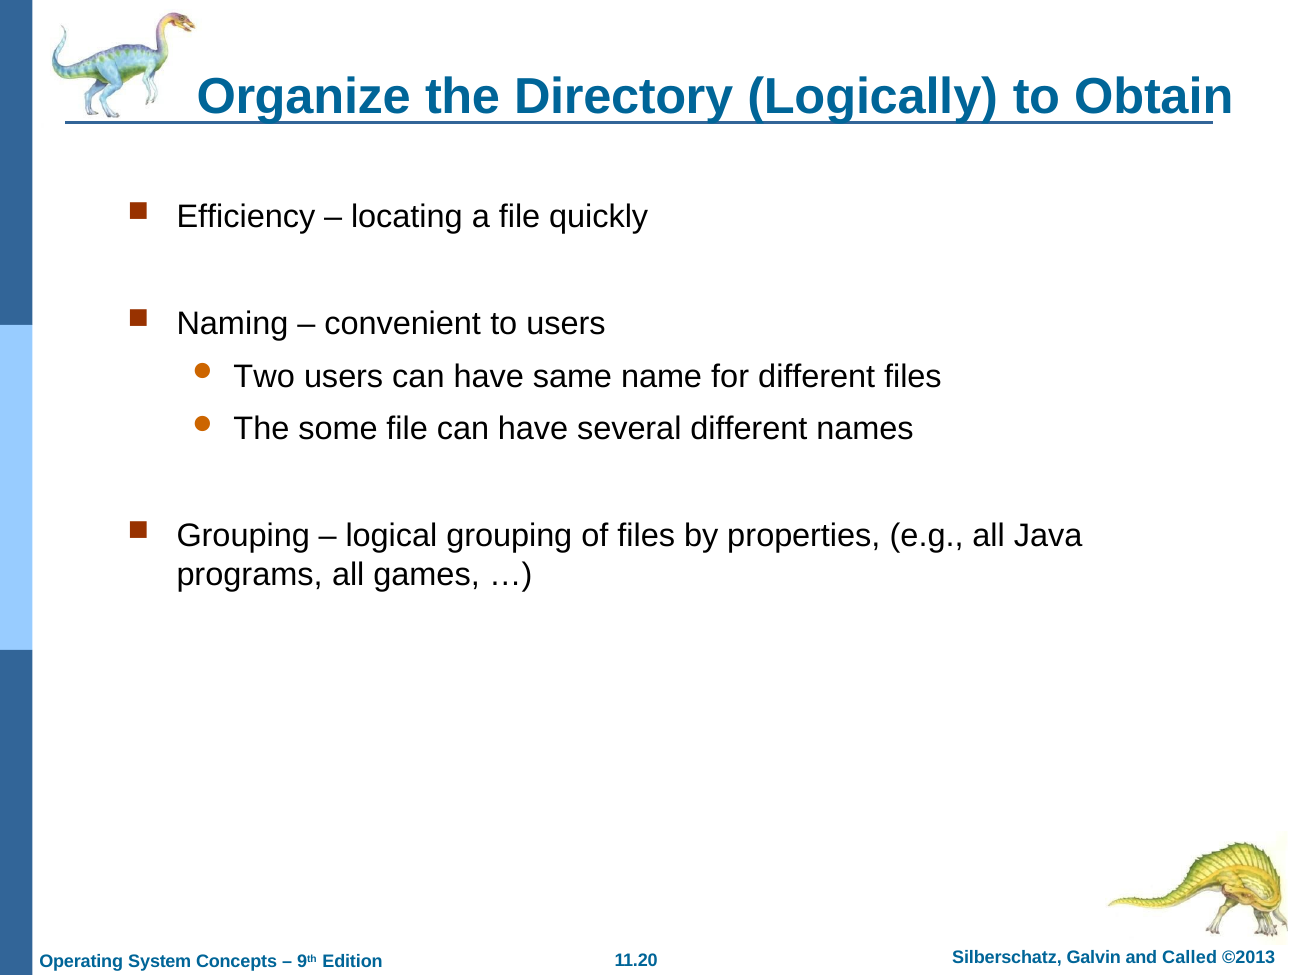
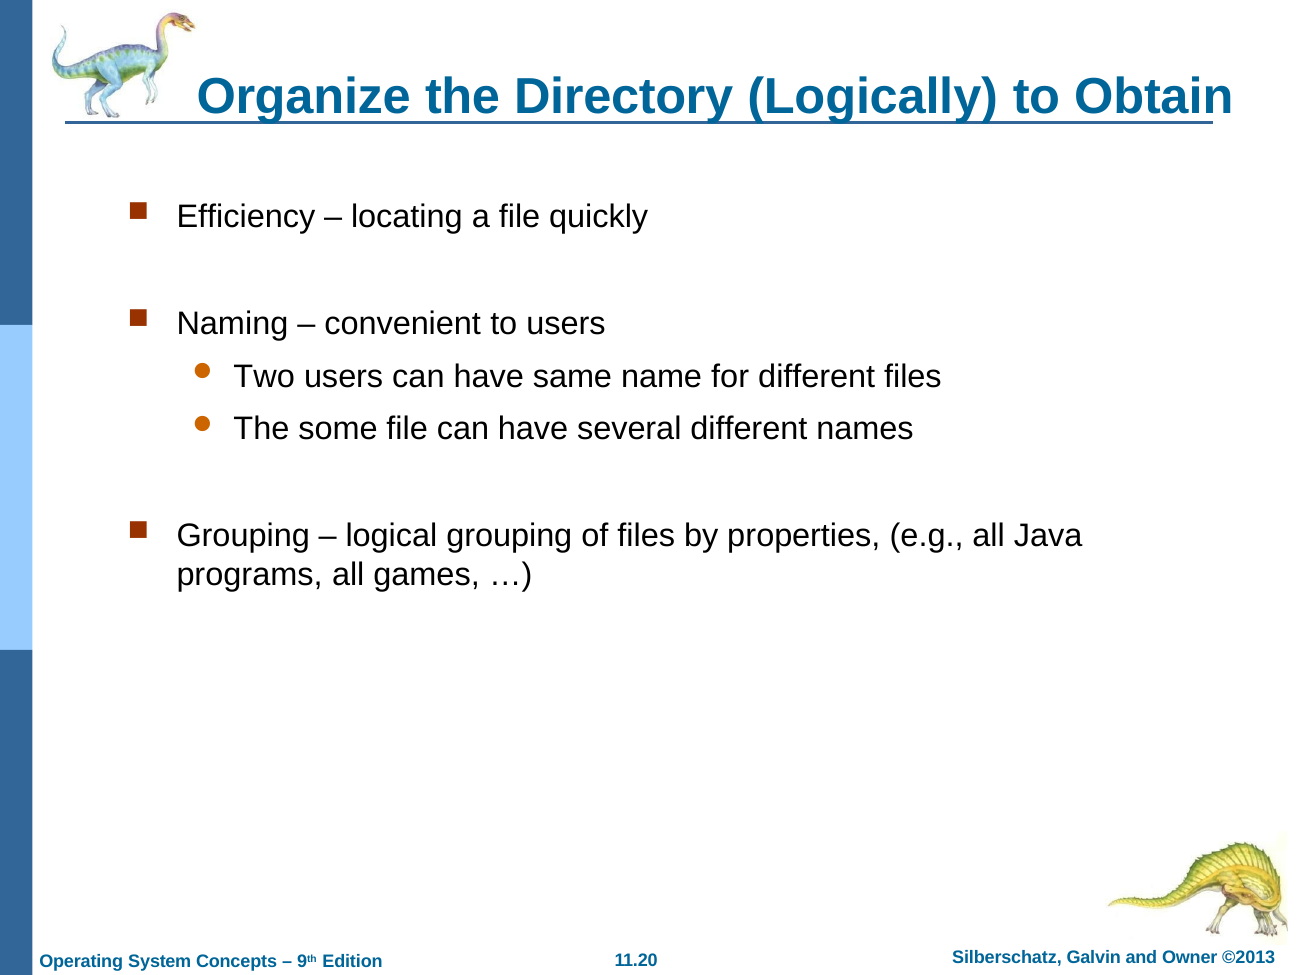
Called: Called -> Owner (1190, 957)
